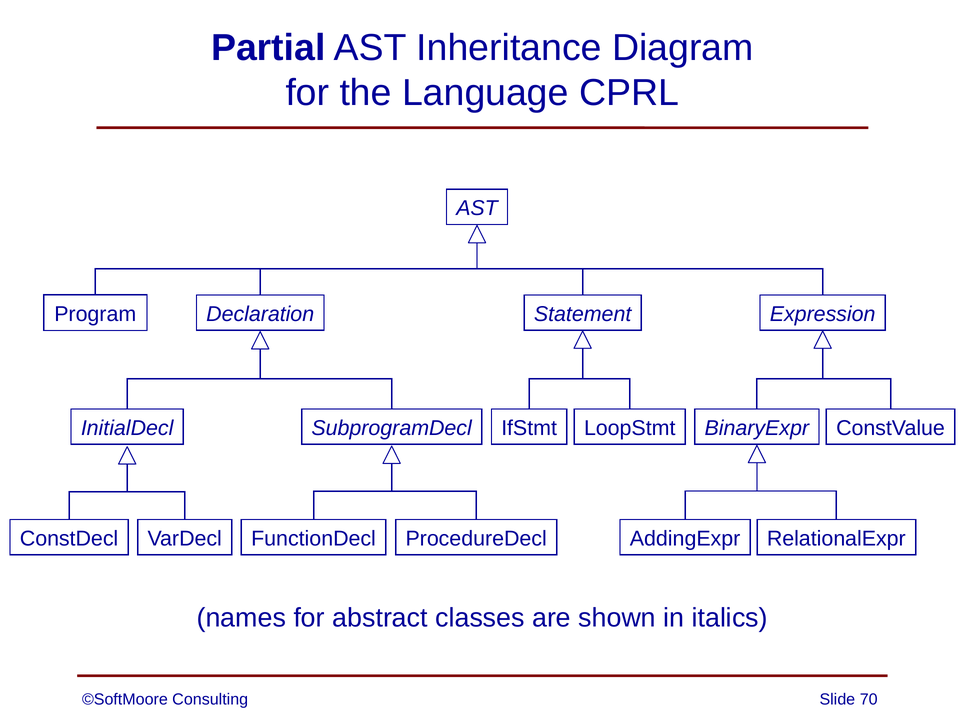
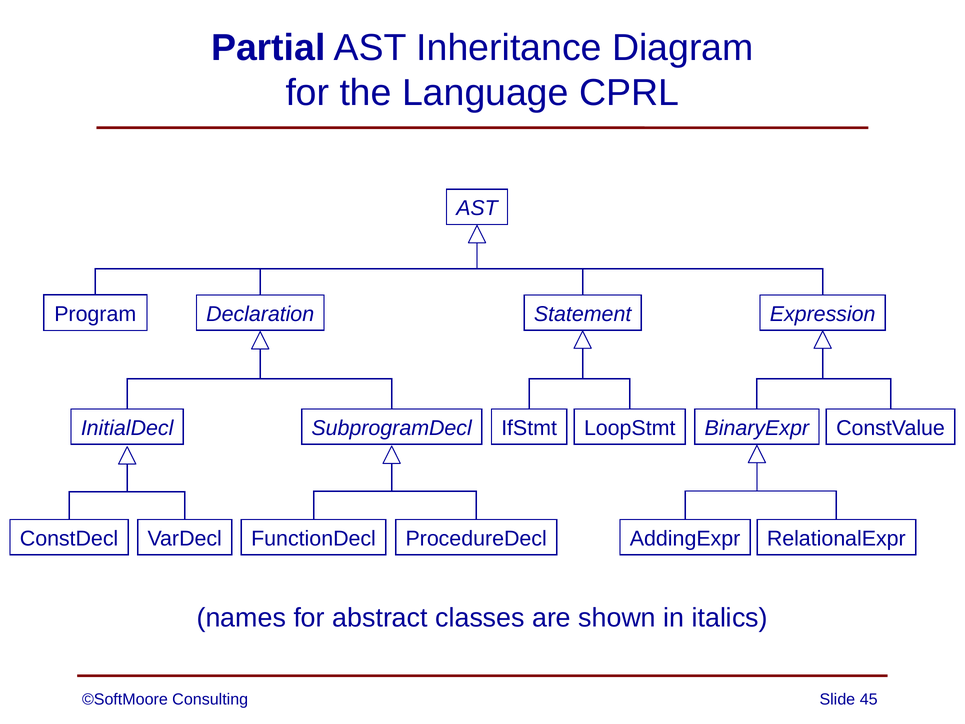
70: 70 -> 45 (869, 699)
